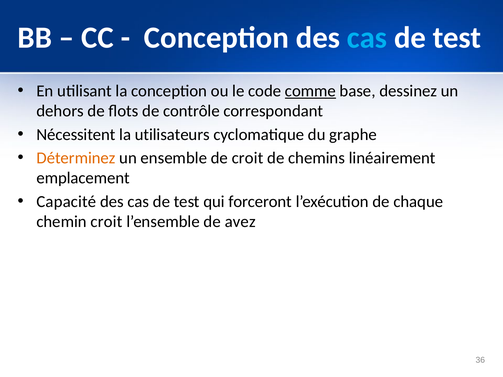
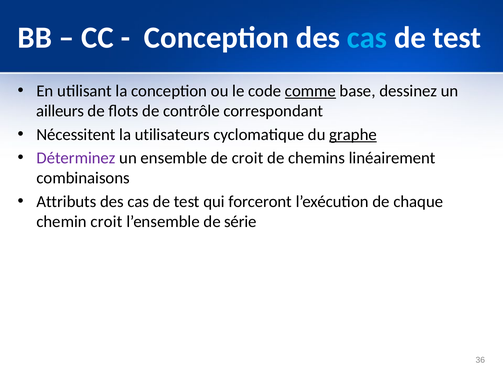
dehors: dehors -> ailleurs (60, 111)
graphe underline: none -> present (353, 135)
Déterminez colour: orange -> purple (76, 158)
emplacement: emplacement -> combinaisons (83, 178)
Capacité: Capacité -> Attributs (66, 202)
avez: avez -> série (240, 222)
